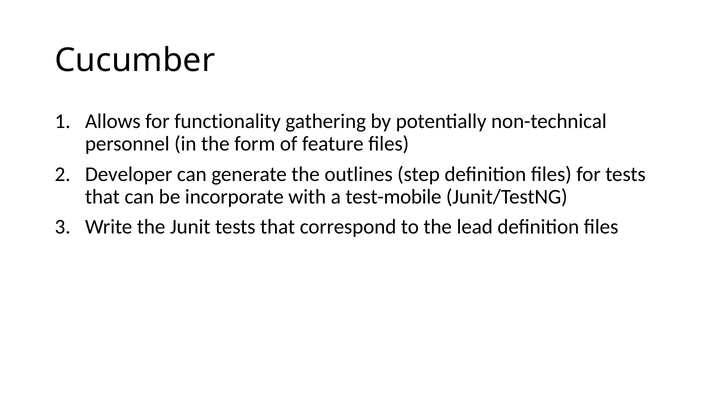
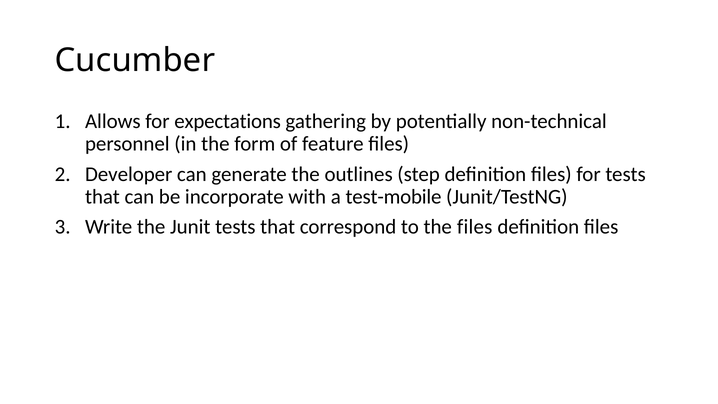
functionality: functionality -> expectations (228, 121)
the lead: lead -> files (475, 227)
